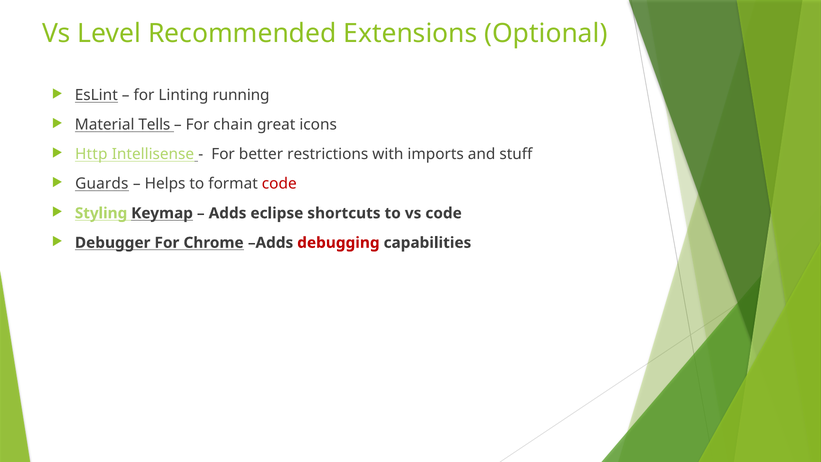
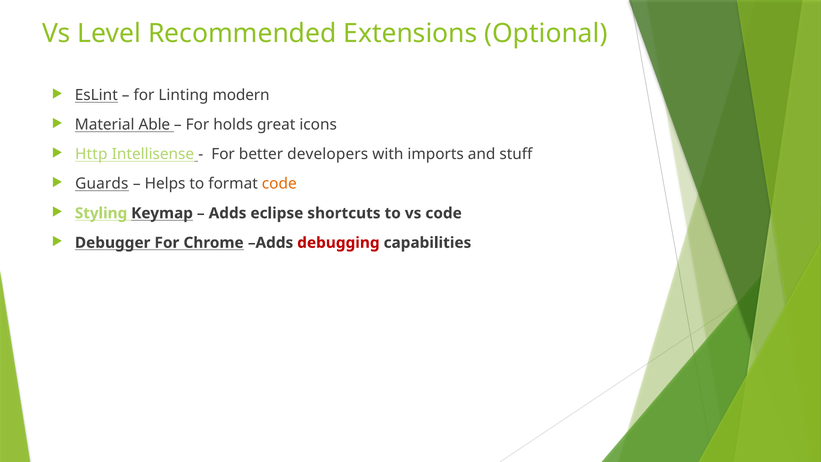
running: running -> modern (241, 95)
Tells: Tells -> Able (154, 125)
chain: chain -> holds (233, 125)
restrictions: restrictions -> developers (328, 154)
code colour: red -> orange (279, 184)
